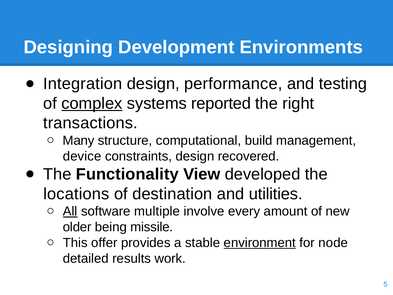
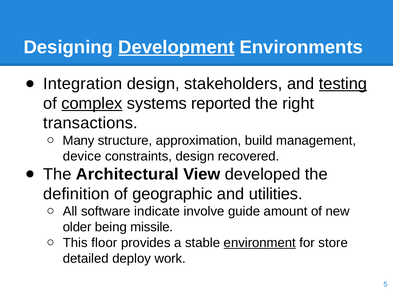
Development underline: none -> present (176, 47)
performance: performance -> stakeholders (233, 84)
testing underline: none -> present (343, 84)
computational: computational -> approximation (199, 140)
Functionality: Functionality -> Architectural (127, 174)
locations: locations -> definition (76, 194)
destination: destination -> geographic (172, 194)
All underline: present -> none (70, 211)
multiple: multiple -> indicate (157, 211)
every: every -> guide (244, 211)
offer: offer -> floor (104, 243)
node: node -> store (333, 243)
results: results -> deploy (132, 258)
